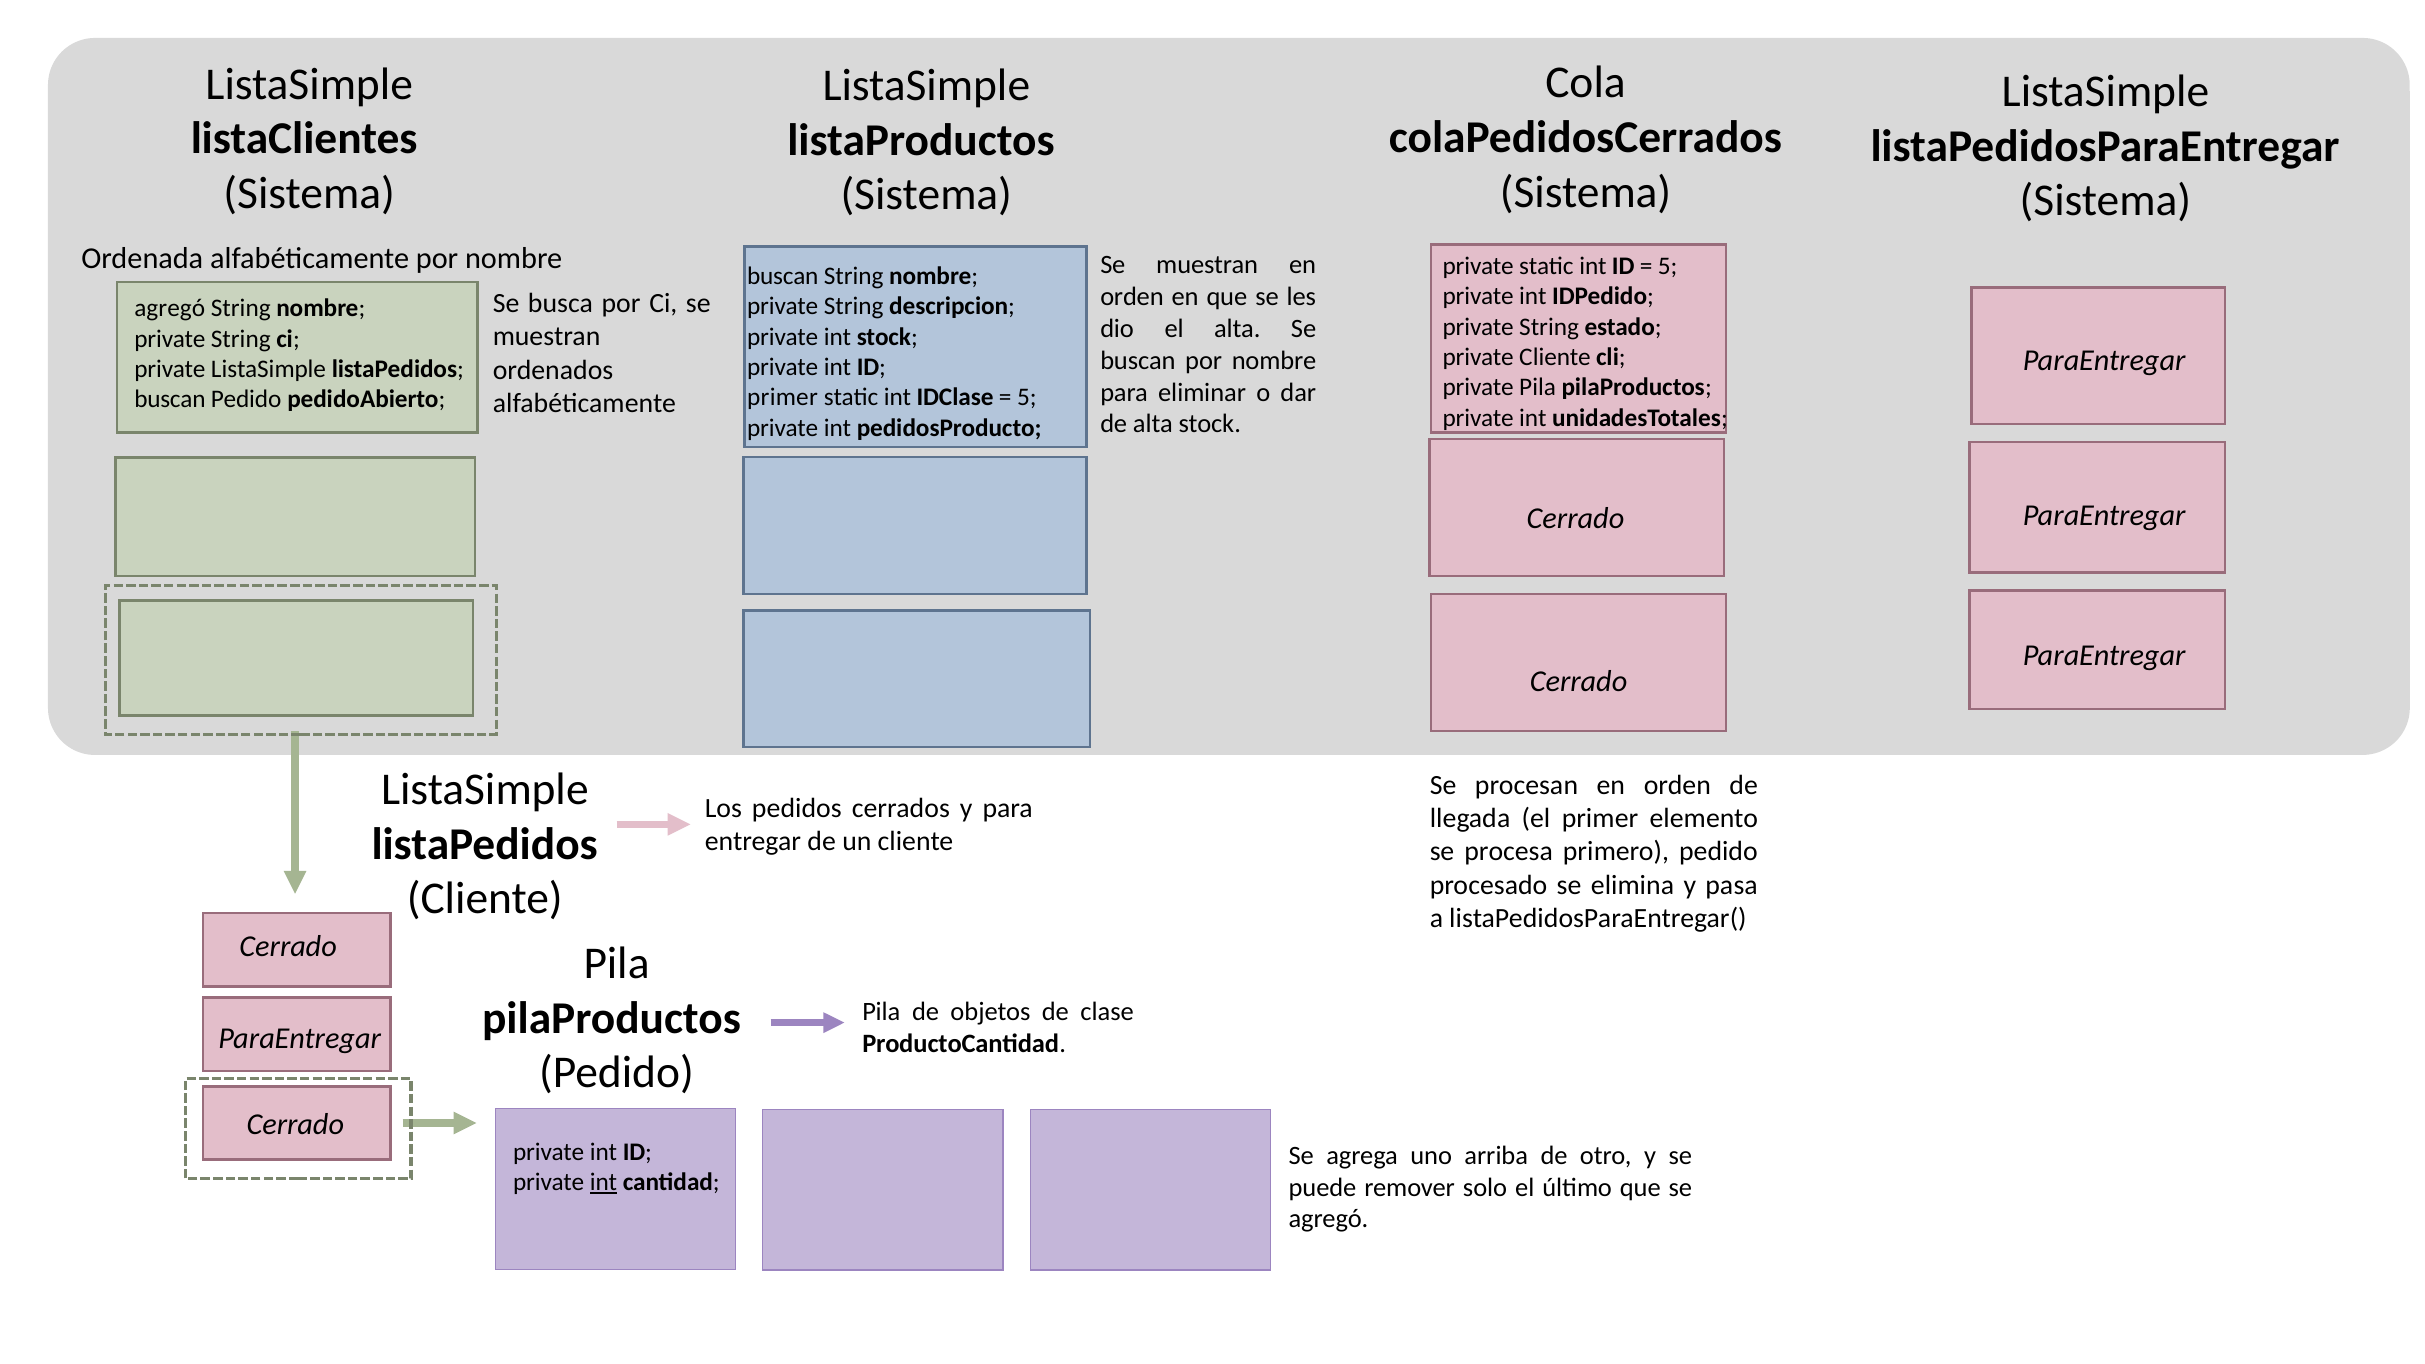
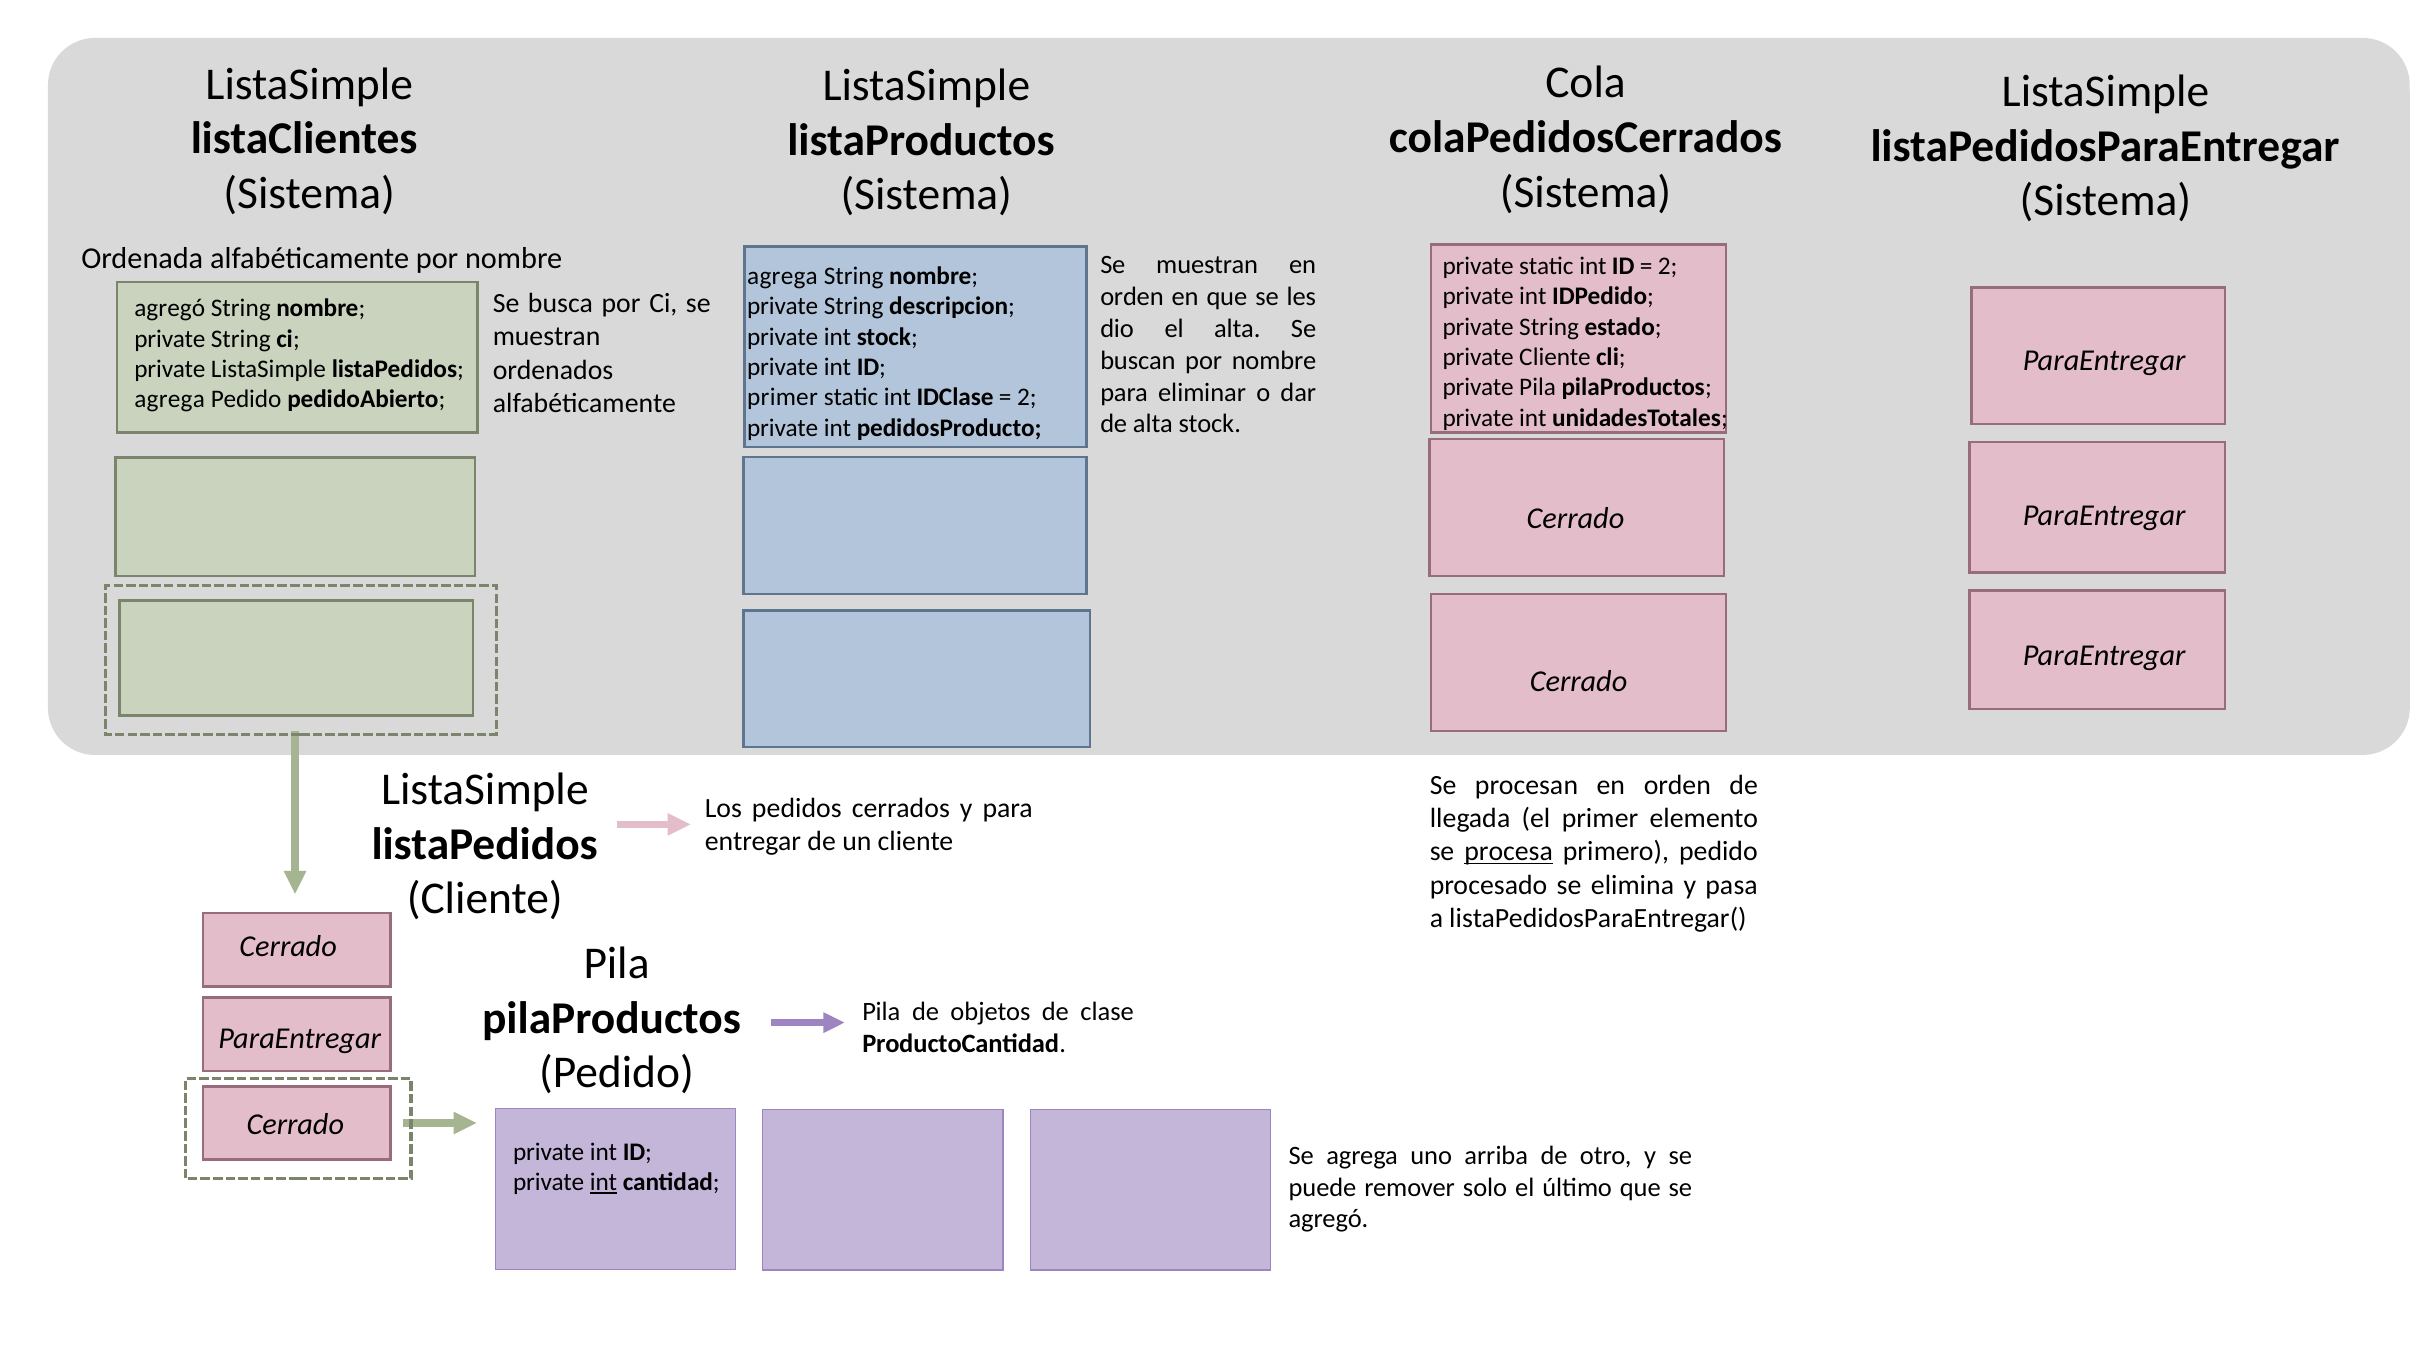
5: 5 -> 2 (1668, 266)
buscan: buscan -> agrega (783, 276)
5: 5 -> 2 (1027, 398)
buscan: buscan -> agrega (170, 400)
procesa underline: none -> present (1509, 852)
